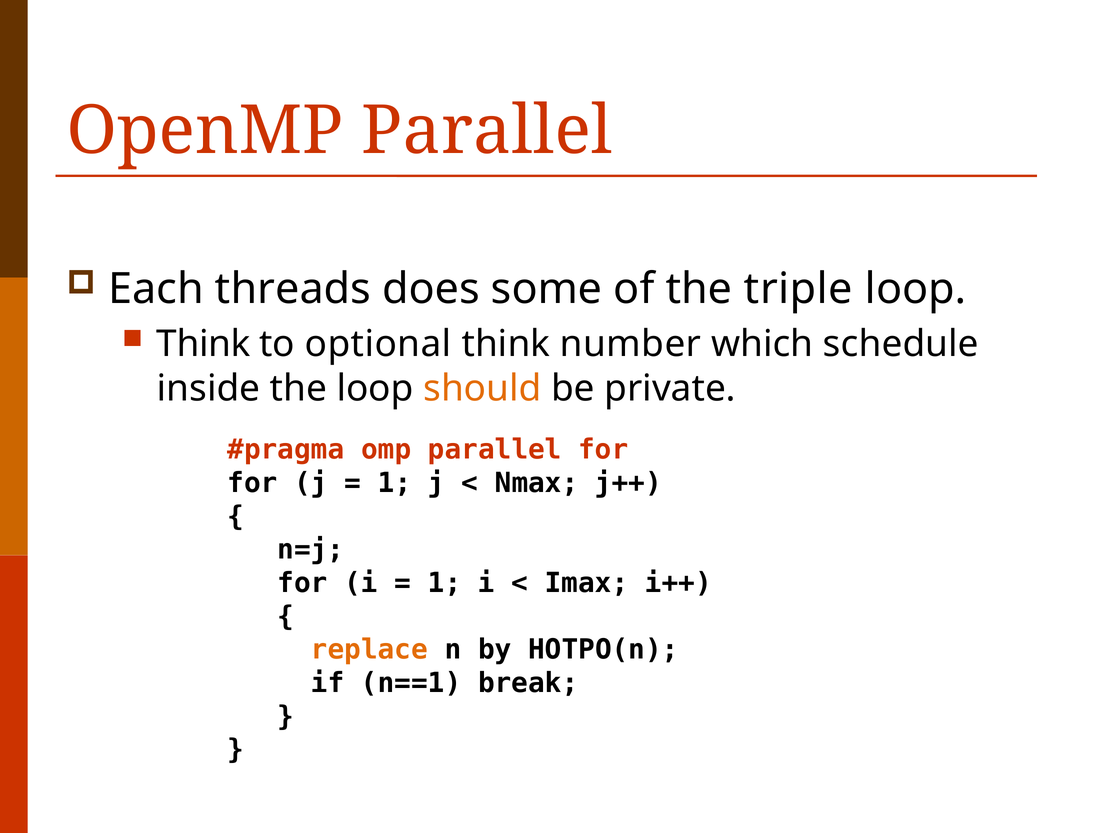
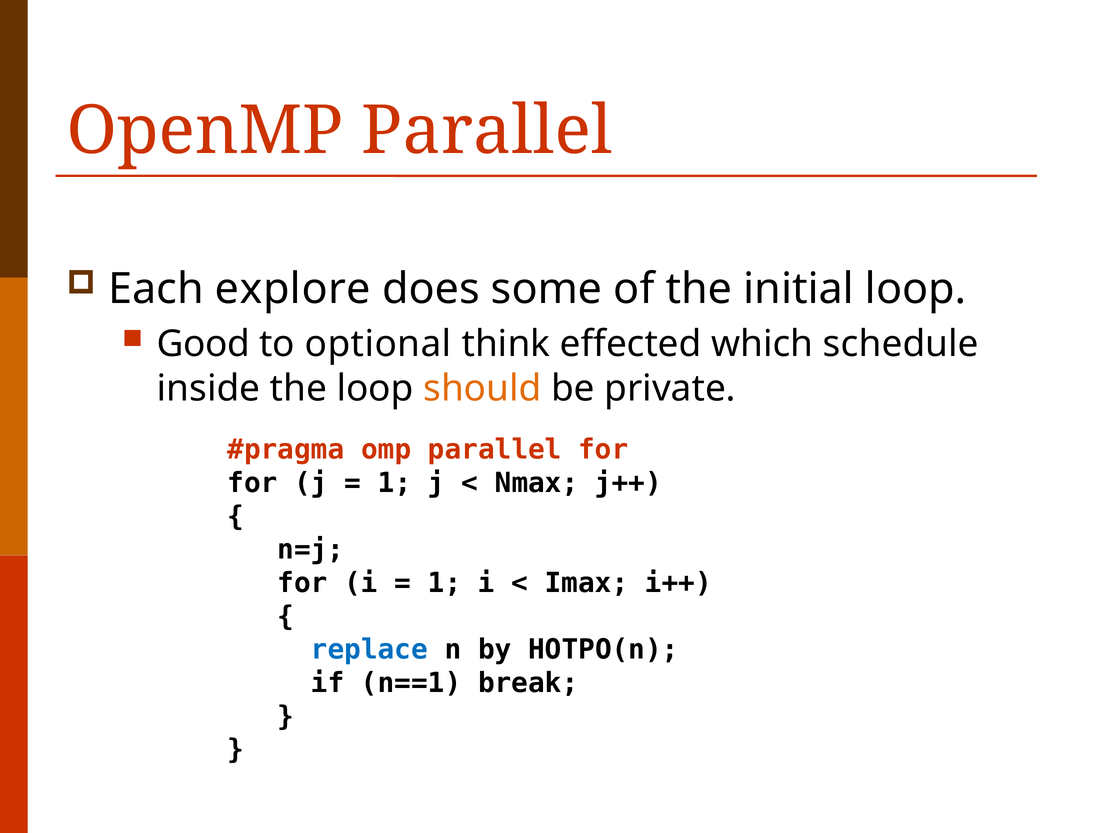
threads: threads -> explore (293, 289)
triple: triple -> initial (799, 289)
Think: Think -> Good (203, 344)
number: number -> effected (631, 344)
replace colour: orange -> blue (369, 650)
